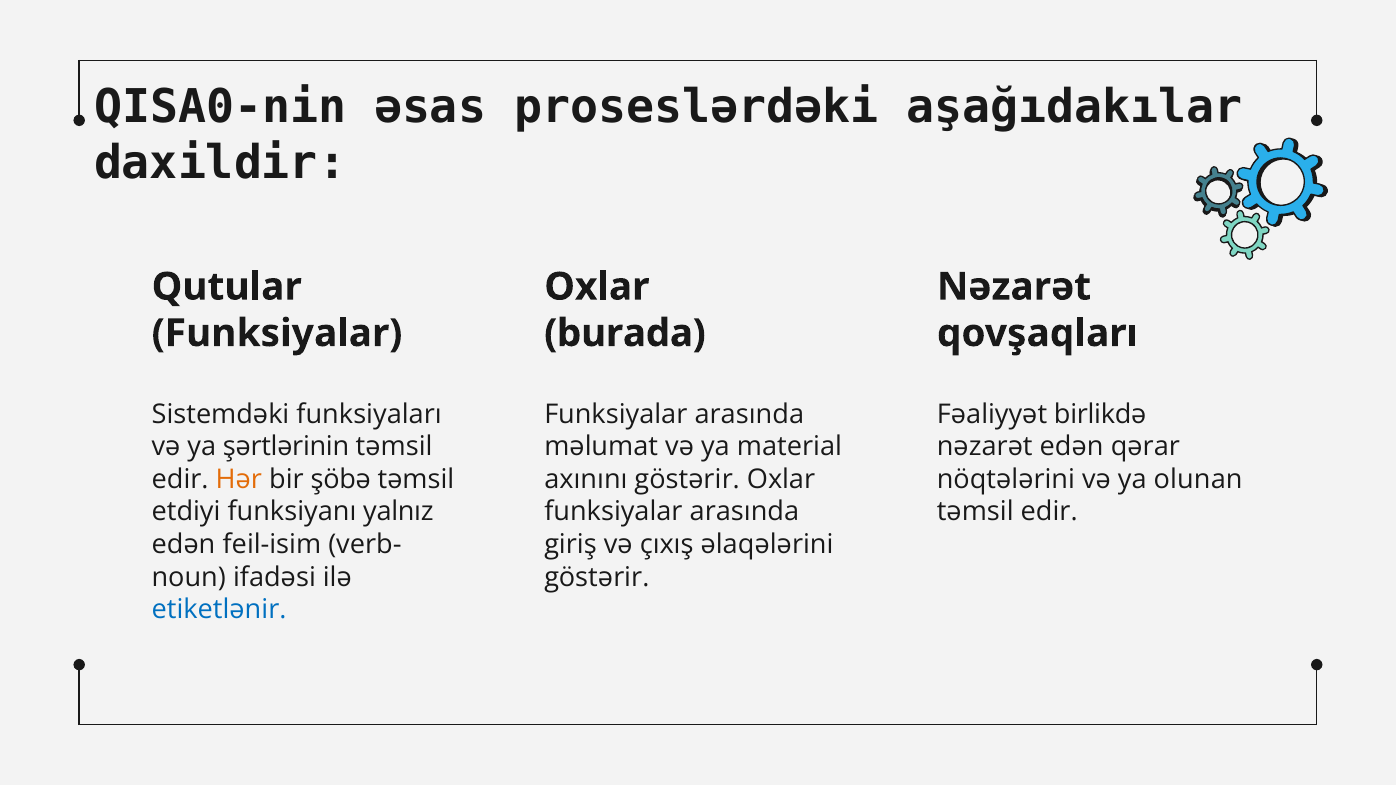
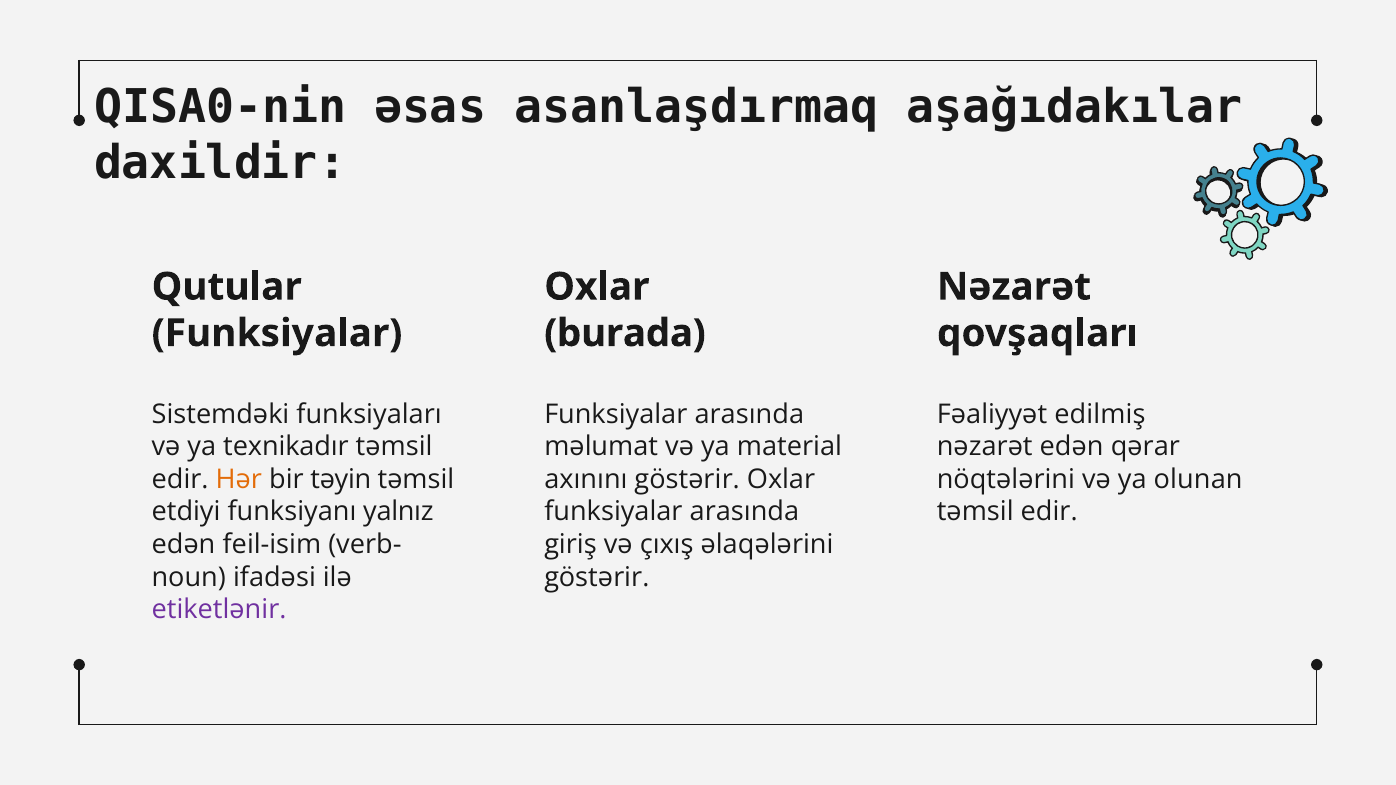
proseslərdəki: proseslərdəki -> asanlaşdırmaq (696, 108)
birlikdə: birlikdə -> edilmiş (1100, 414)
şərtlərinin: şərtlərinin -> texnikadır (286, 447)
şöbə: şöbə -> təyin (341, 480)
etiketlənir colour: blue -> purple (219, 610)
